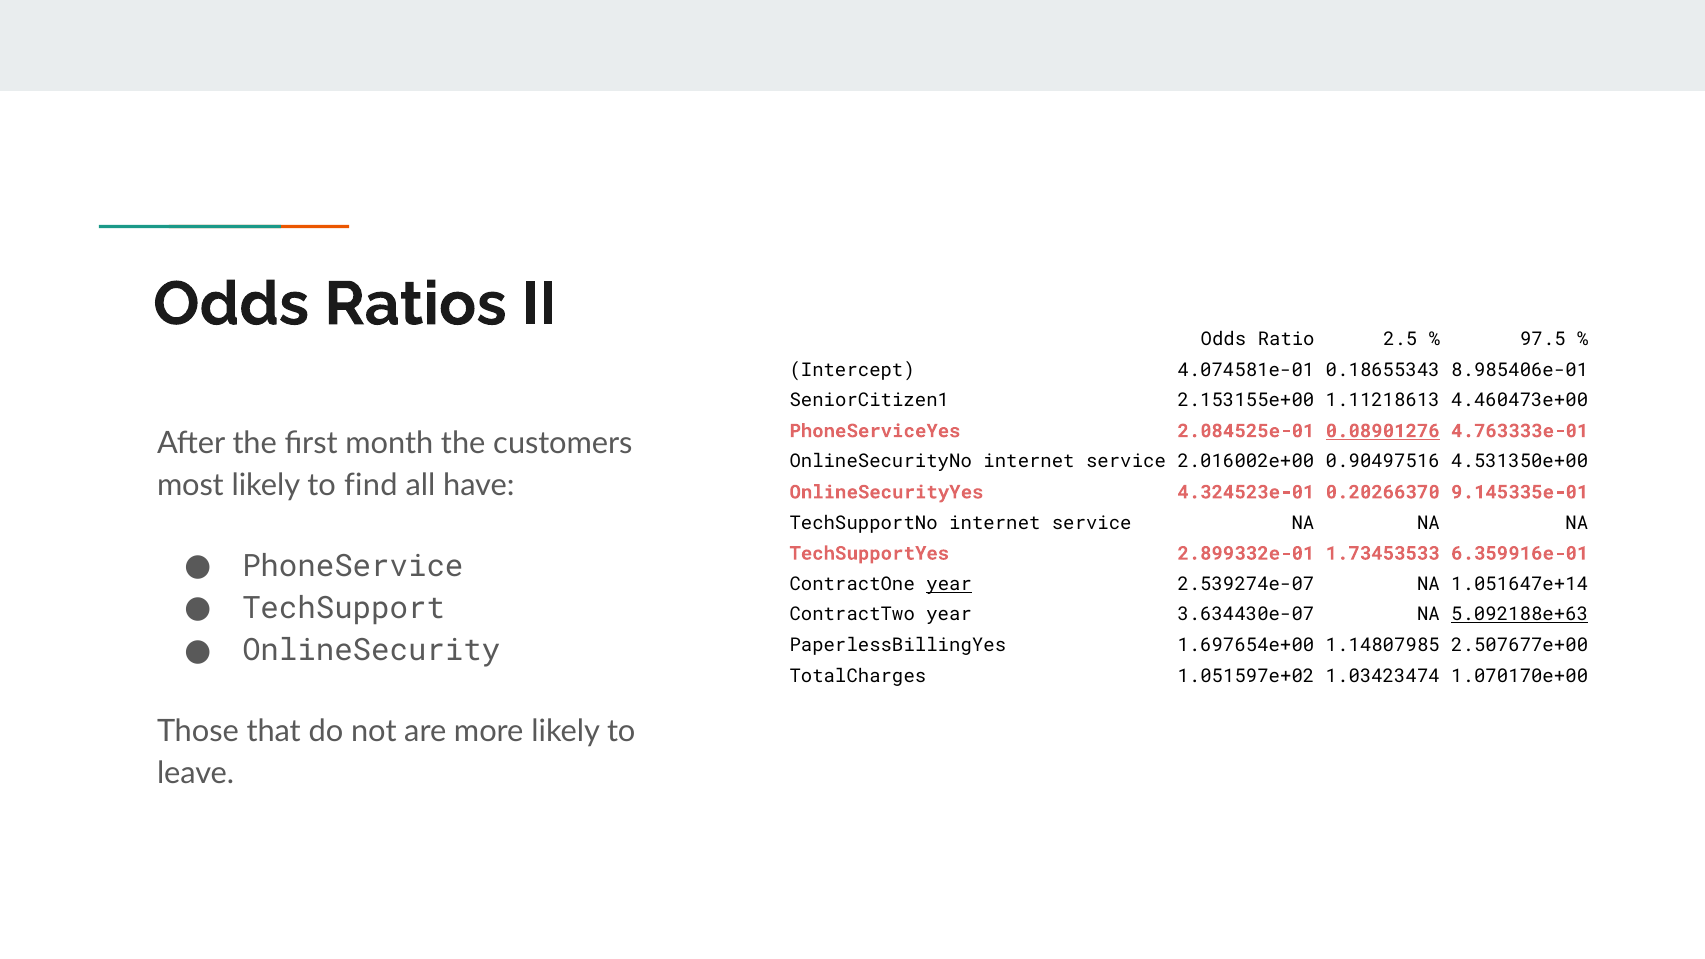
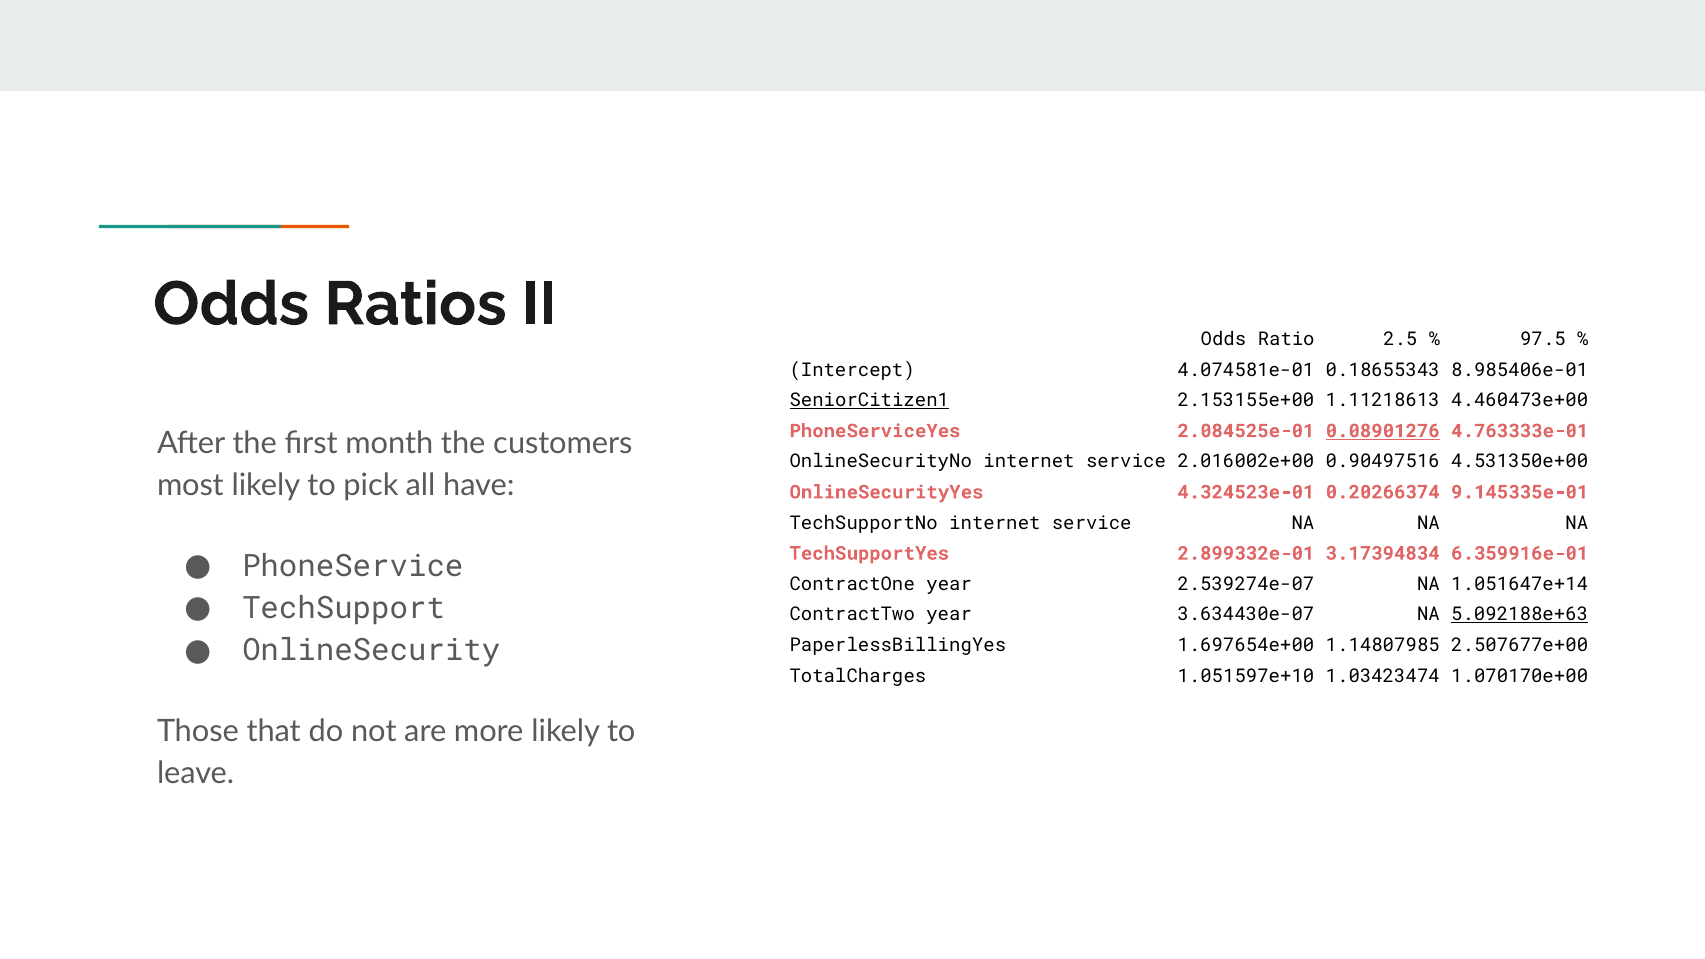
SeniorCitizen1 underline: none -> present (869, 400)
find: find -> pick (371, 486)
0.20266370: 0.20266370 -> 0.20266374 (1383, 492)
1.73453533: 1.73453533 -> 3.17394834 (1383, 553)
year underline: present -> none (949, 584)
1.051597e+02: 1.051597e+02 -> 1.051597e+10 (1246, 676)
